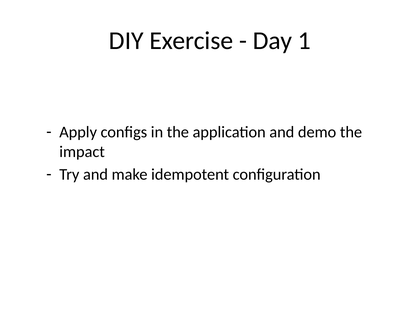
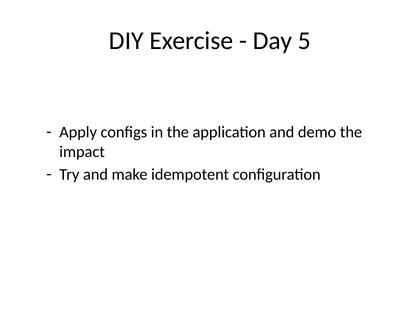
1: 1 -> 5 (304, 41)
